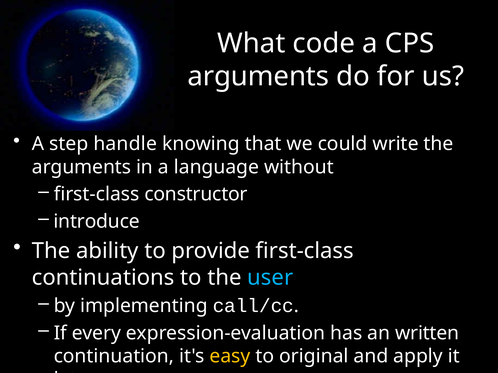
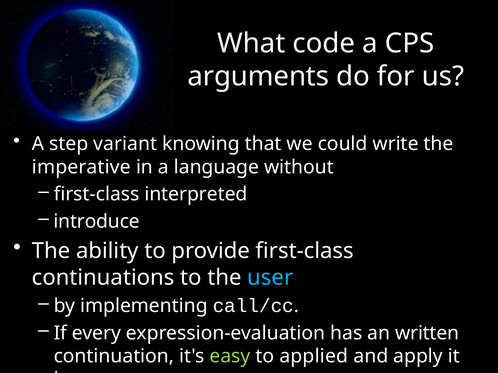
handle: handle -> variant (125, 144)
arguments: arguments -> imperative (81, 167)
constructor: constructor -> interpreted (196, 195)
easy colour: yellow -> light green (230, 357)
original: original -> applied (314, 357)
